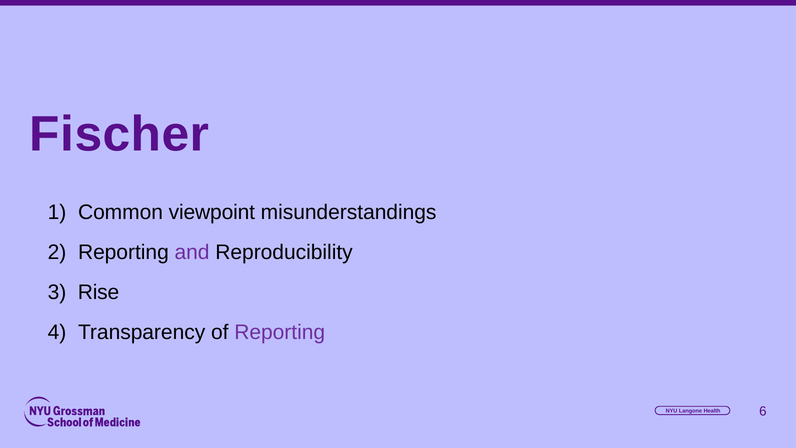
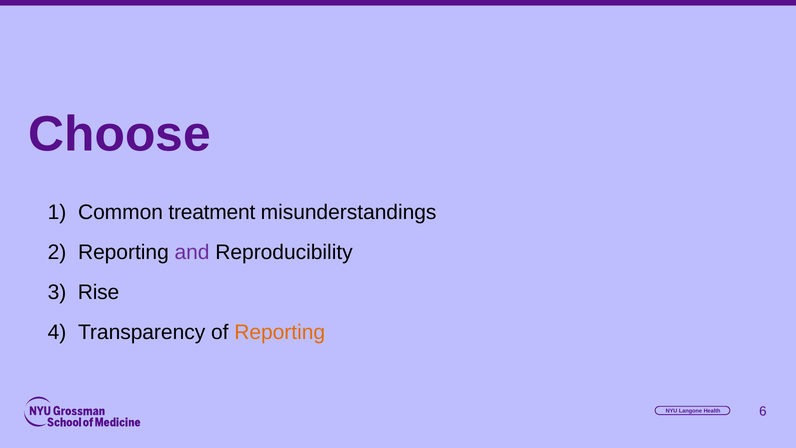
Fischer: Fischer -> Choose (120, 134)
viewpoint: viewpoint -> treatment (212, 212)
Reporting colour: purple -> orange (280, 332)
